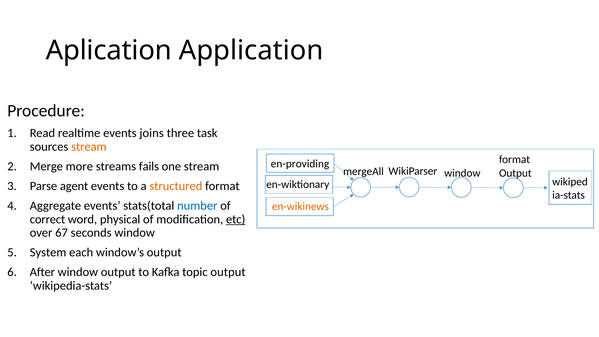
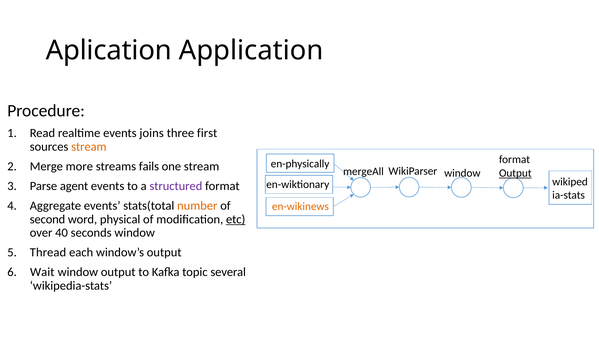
task: task -> first (207, 133)
en-providing: en-providing -> en-physically (300, 164)
Output underline: none -> present (515, 173)
structured colour: orange -> purple (176, 186)
number colour: blue -> orange (197, 206)
correct: correct -> second (47, 219)
67: 67 -> 40 (62, 233)
System: System -> Thread (48, 252)
After: After -> Wait (42, 272)
topic output: output -> several (228, 272)
